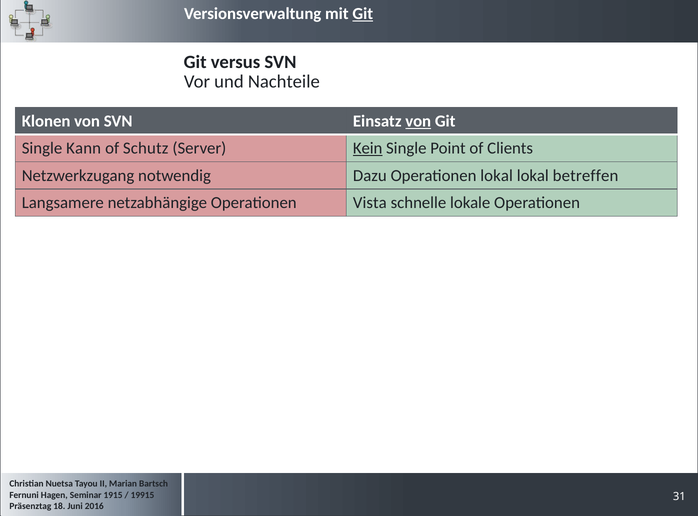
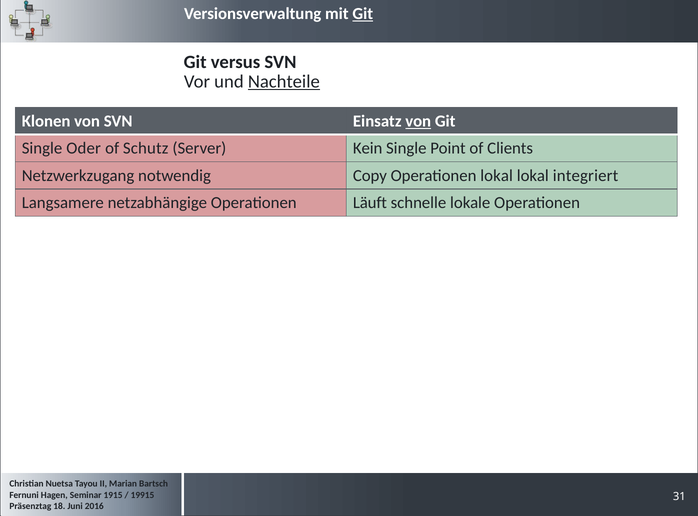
Nachteile underline: none -> present (284, 82)
Kann: Kann -> Oder (84, 148)
Kein underline: present -> none (368, 148)
Dazu: Dazu -> Copy (370, 176)
betreffen: betreffen -> integriert (586, 176)
Vista: Vista -> Läuft (370, 203)
